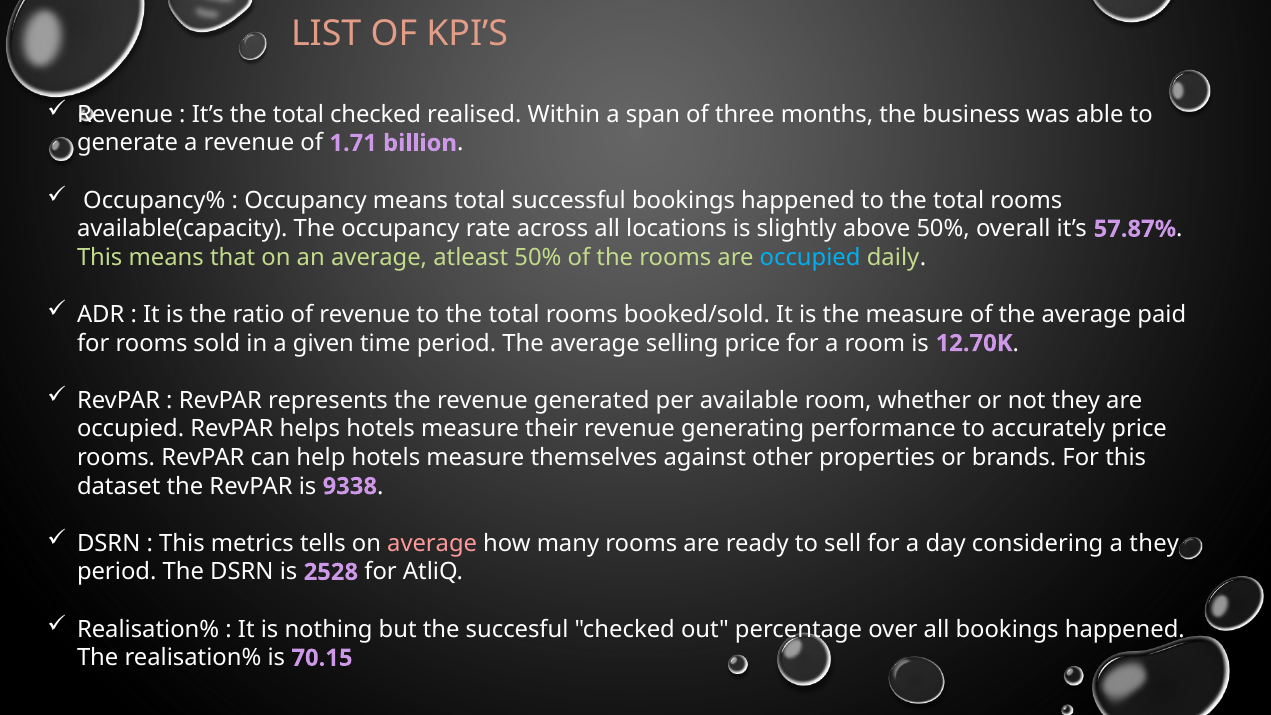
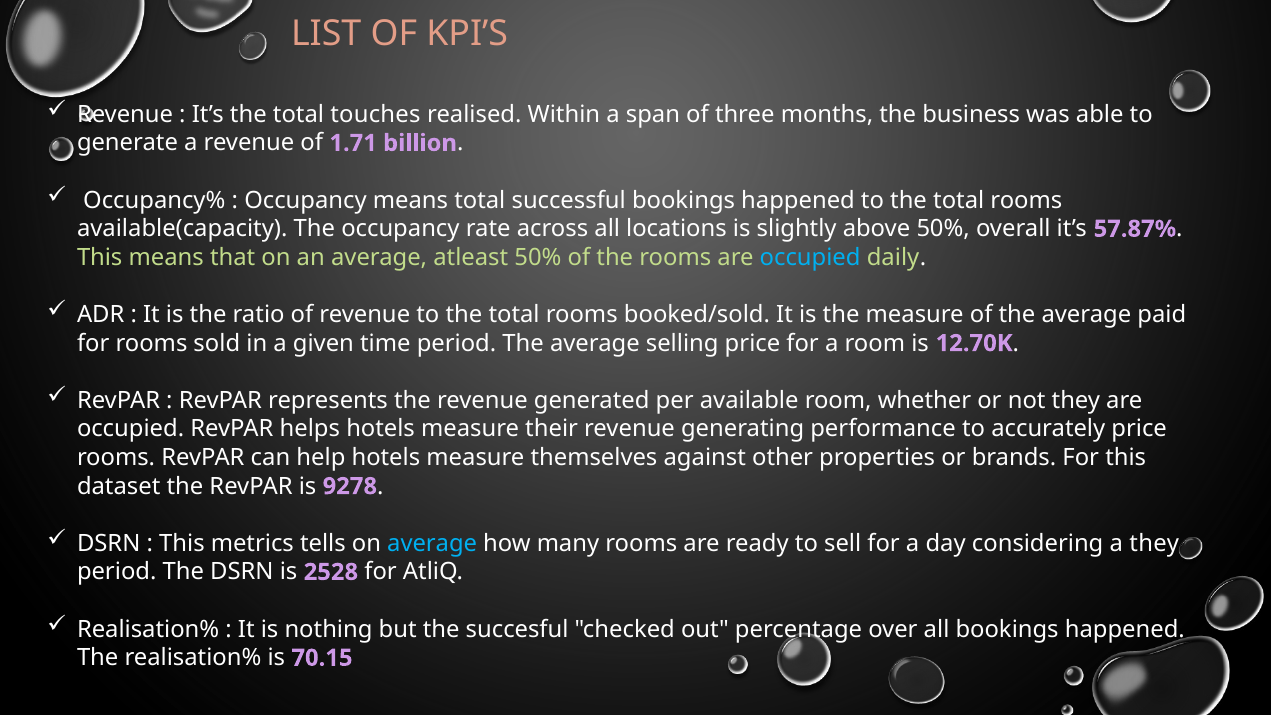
total checked: checked -> touches (375, 114)
9338: 9338 -> 9278 (350, 486)
average colour: pink -> light blue (432, 543)
